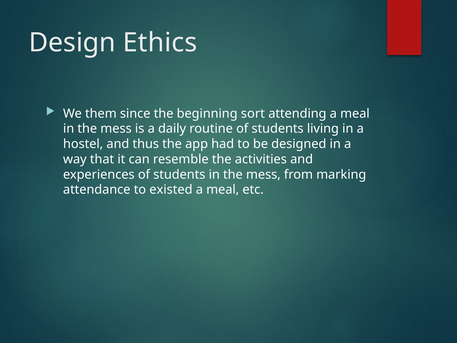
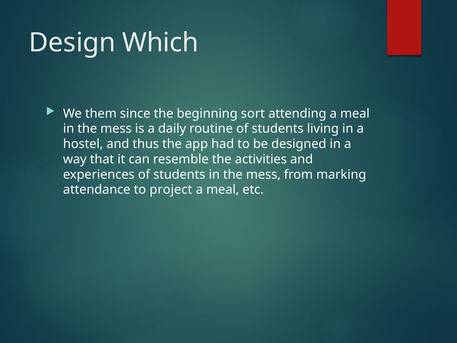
Ethics: Ethics -> Which (160, 43)
existed: existed -> project (171, 190)
